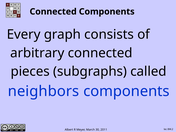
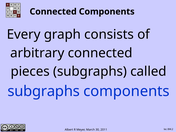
neighbors: neighbors -> subgraphs (44, 91)
